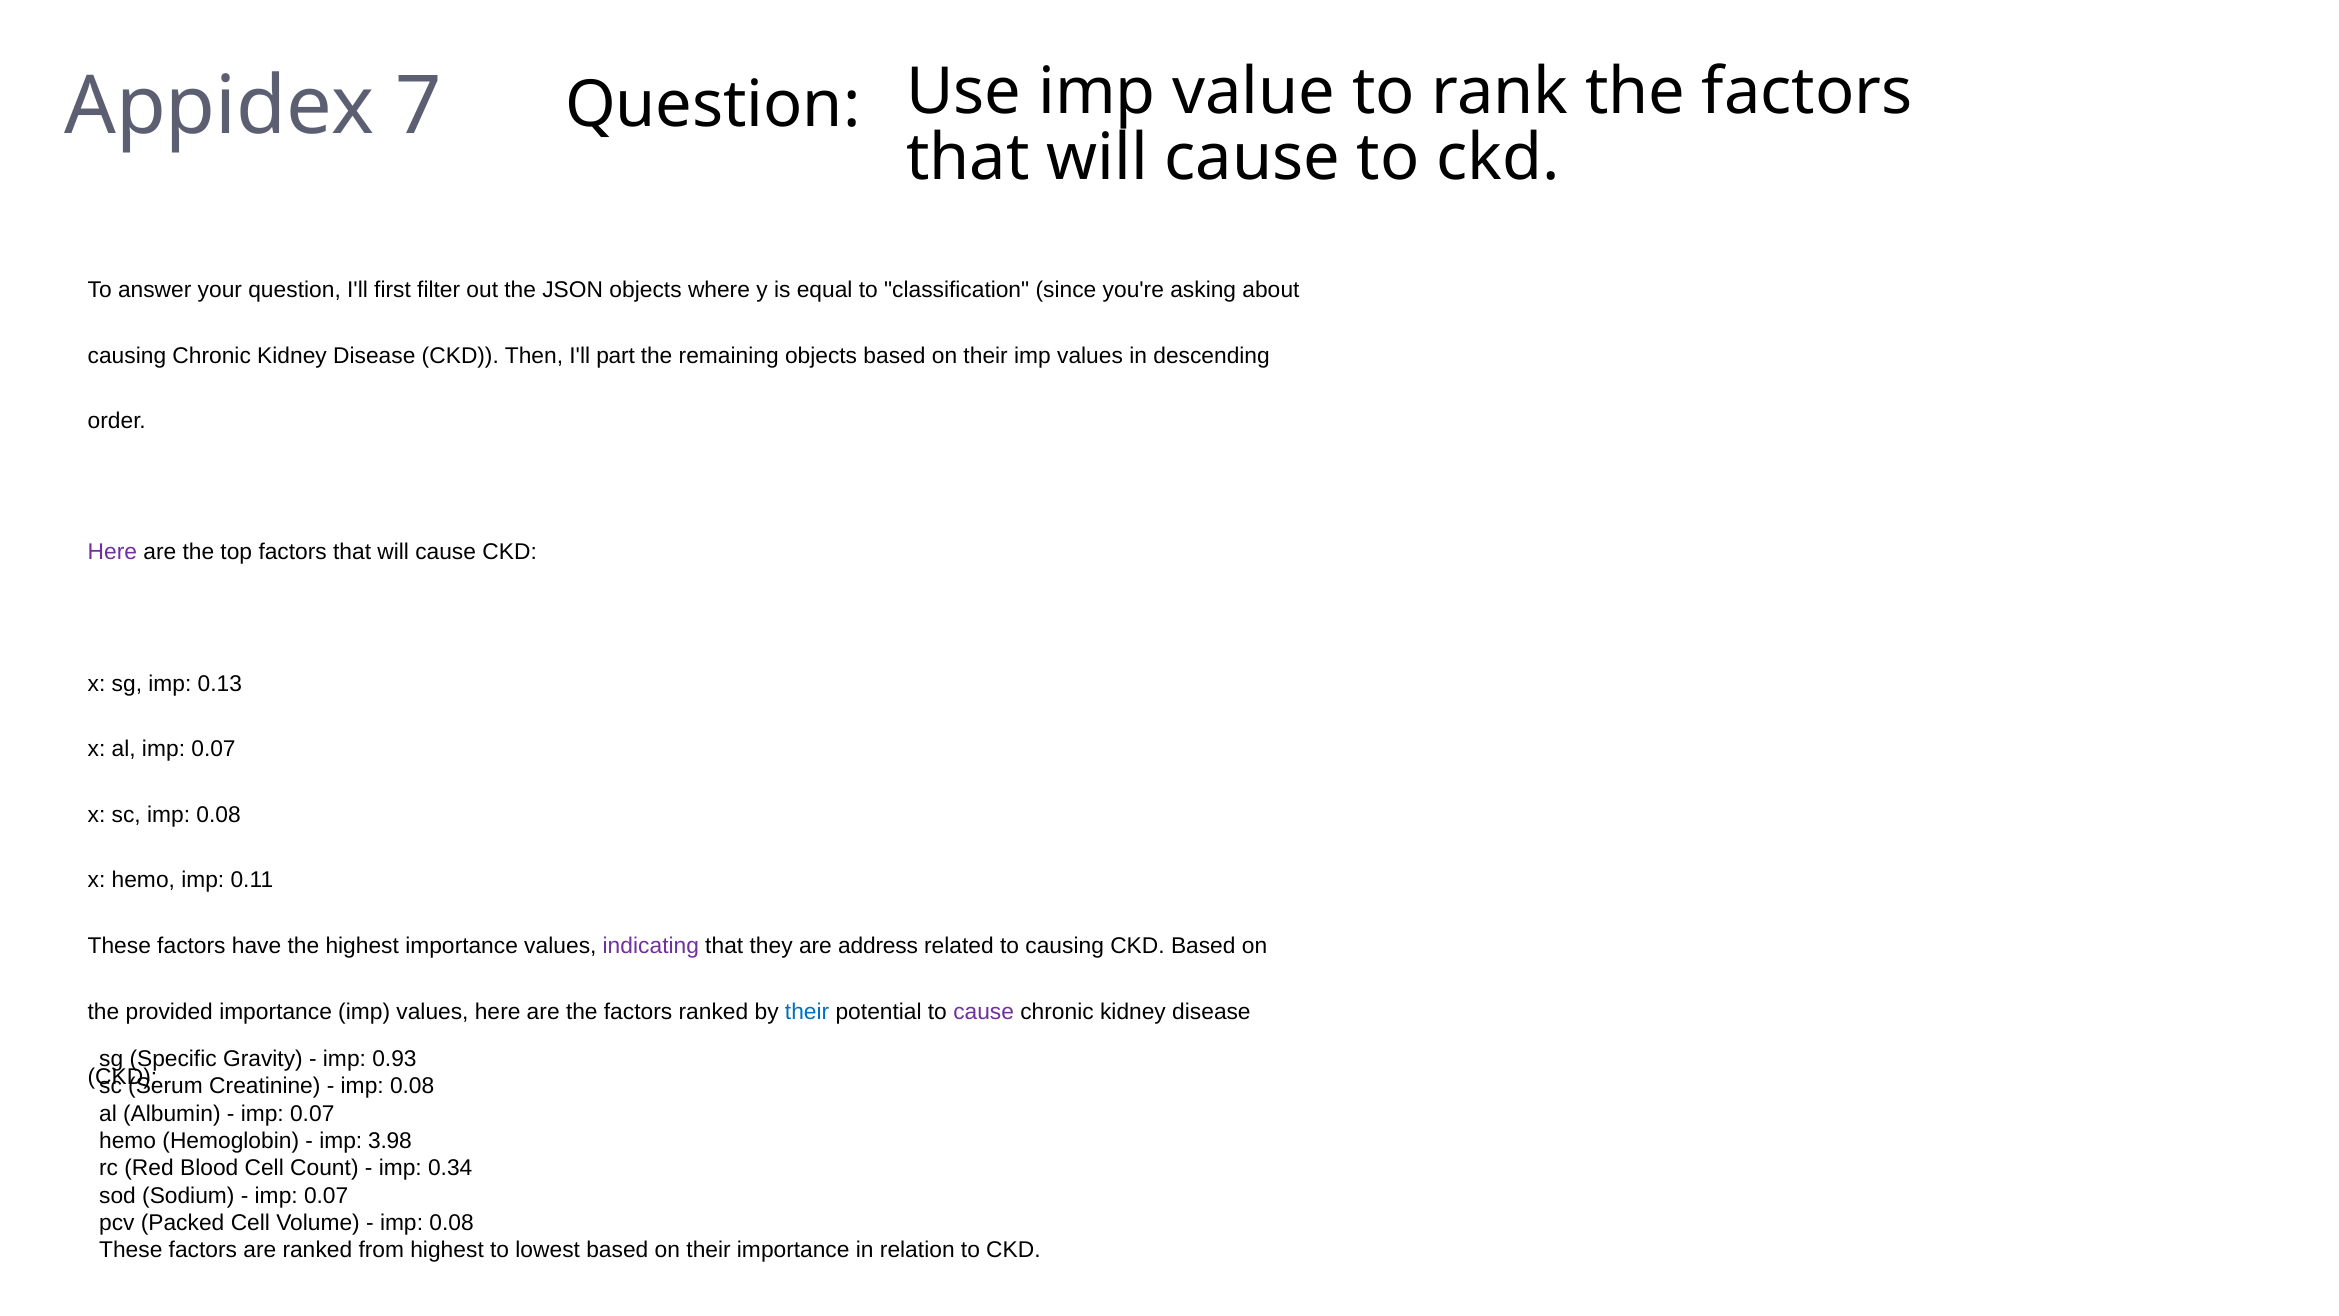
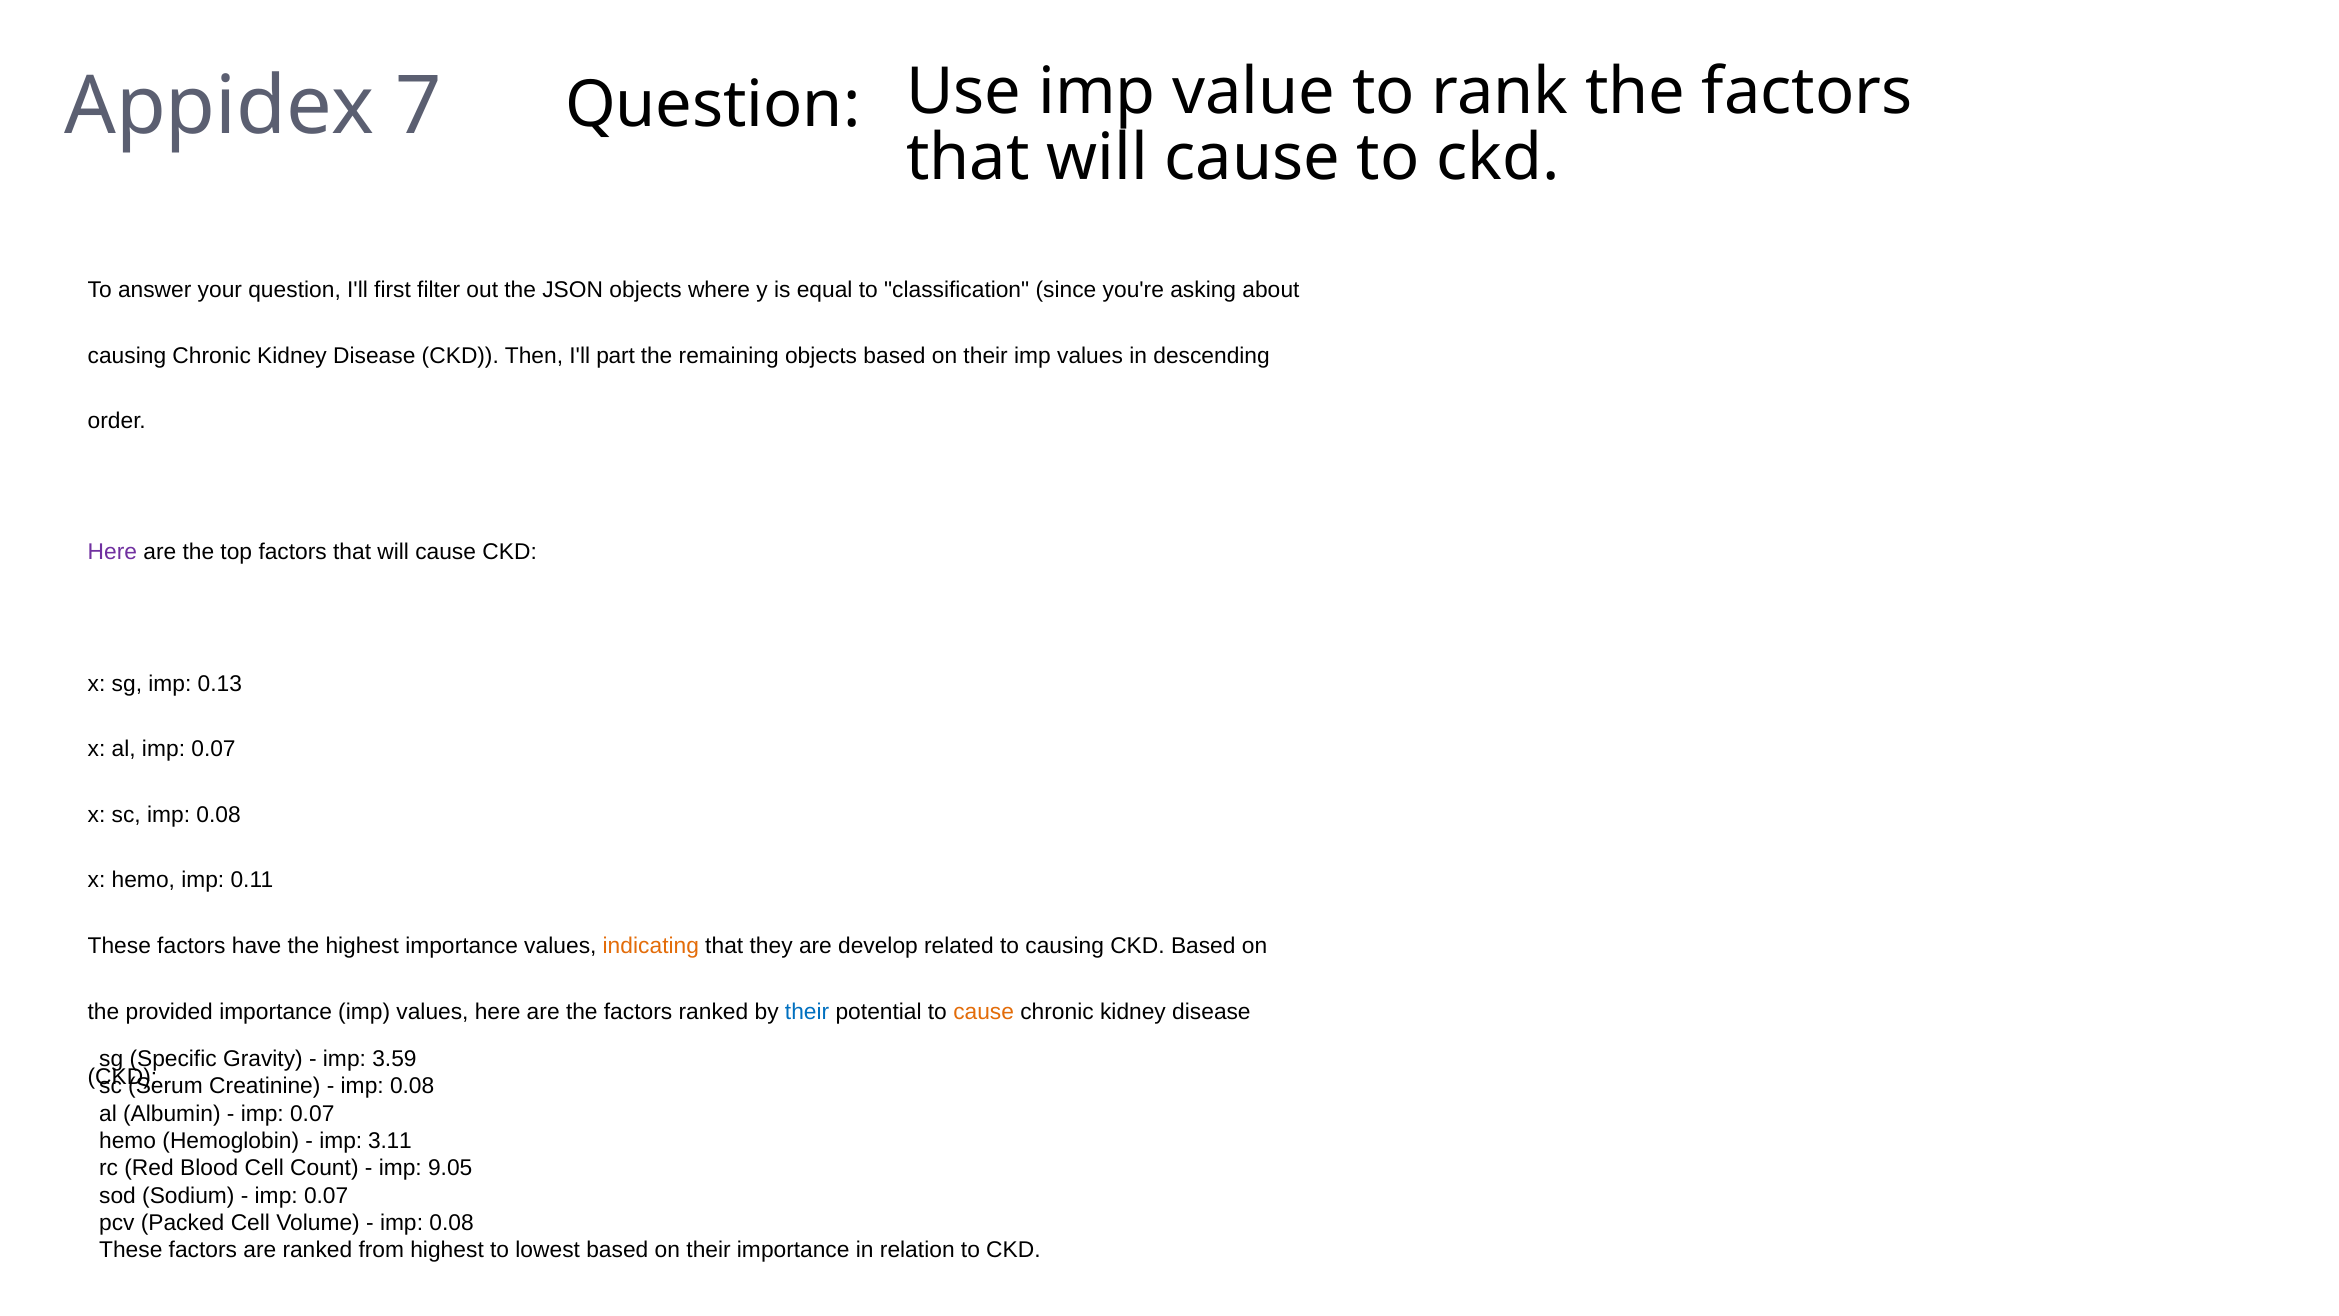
indicating colour: purple -> orange (651, 946)
address: address -> develop (878, 946)
cause colour: purple -> orange (984, 1011)
0.93: 0.93 -> 3.59 (394, 1059)
3.98: 3.98 -> 3.11 (390, 1141)
0.34: 0.34 -> 9.05 (450, 1168)
